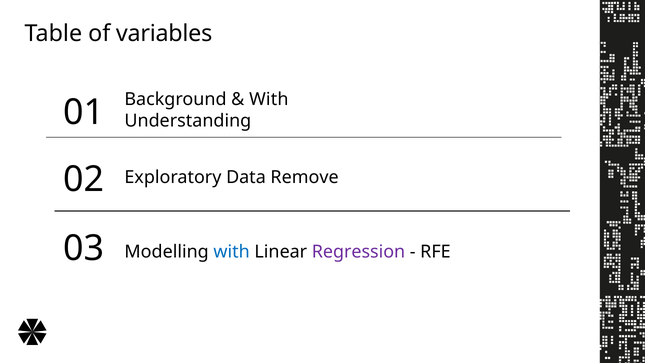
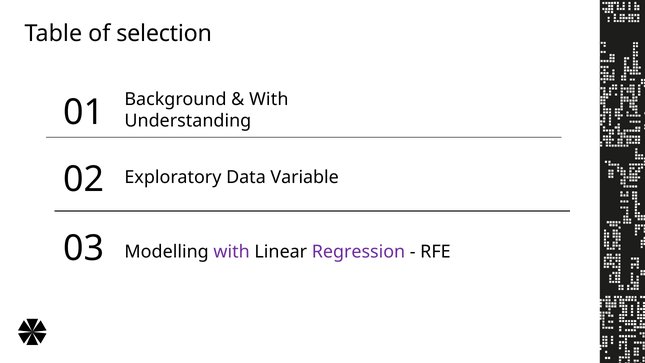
variables: variables -> selection (164, 34)
Remove: Remove -> Variable (305, 177)
with colour: blue -> purple (232, 252)
